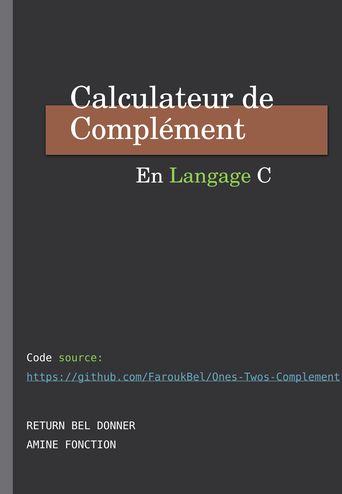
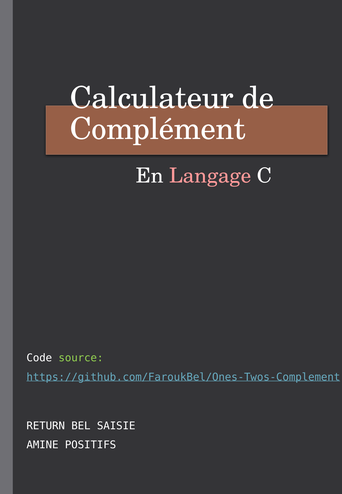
Langage colour: light green -> pink (210, 176)
DONNER: DONNER -> SAISIE (116, 426)
FONCTION: FONCTION -> POSITIFS (91, 445)
